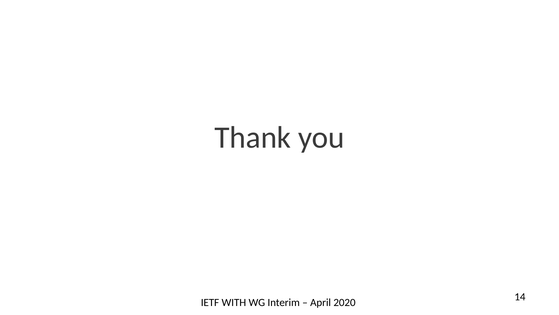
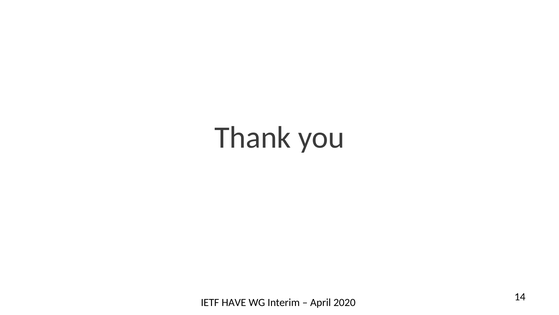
WITH: WITH -> HAVE (234, 302)
